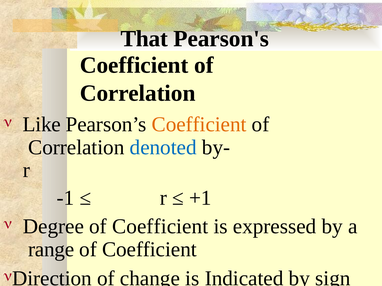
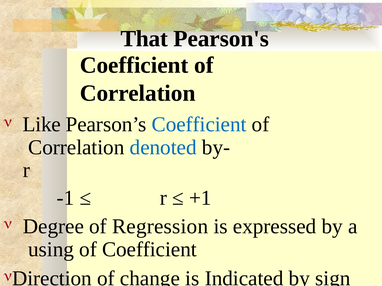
Coefficient colour: orange -> blue (199, 125)
Degree of Coefficient: Coefficient -> Regression (160, 227)
range: range -> using (51, 250)
